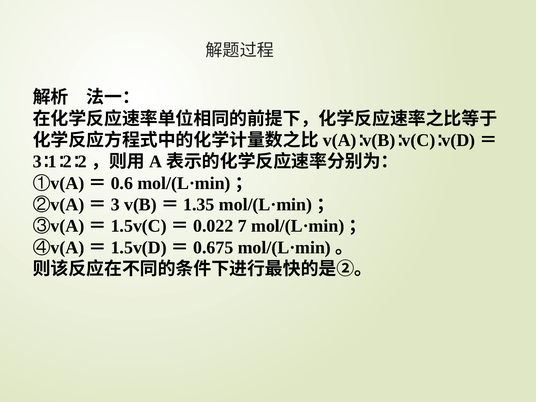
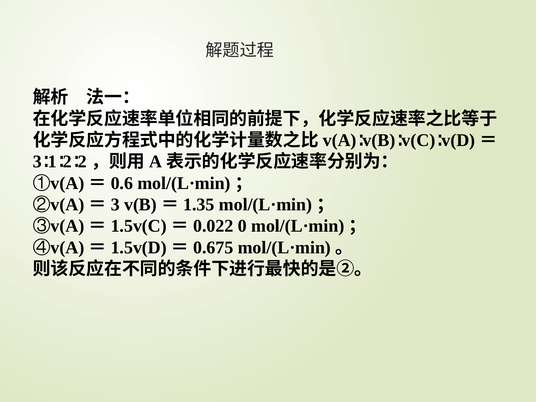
7: 7 -> 0 (242, 226)
